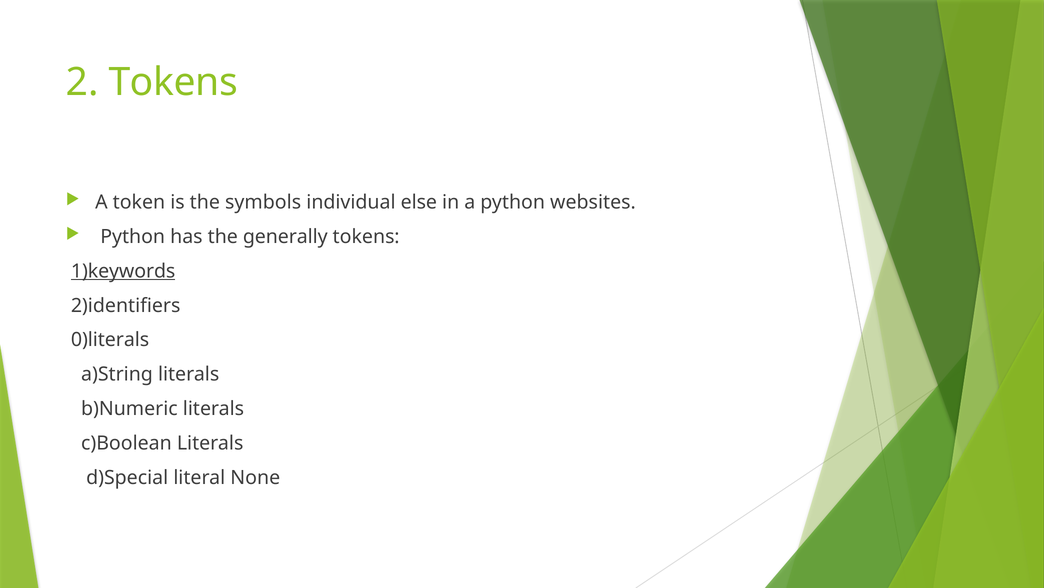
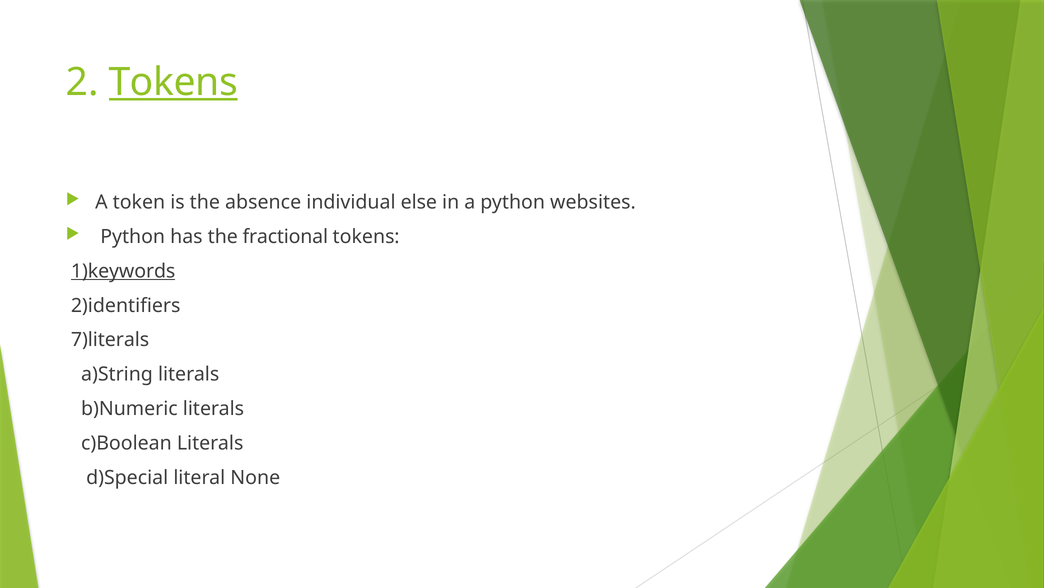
Tokens underline: none -> present (173, 82)
symbols: symbols -> absence (263, 202)
generally: generally -> fractional (285, 236)
0)literals: 0)literals -> 7)literals (110, 340)
